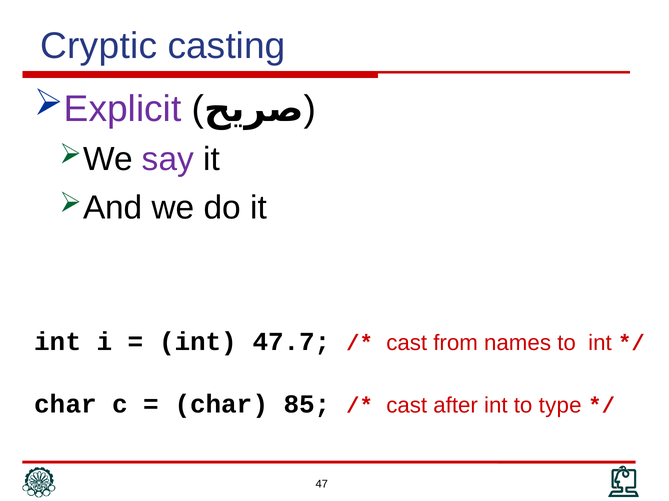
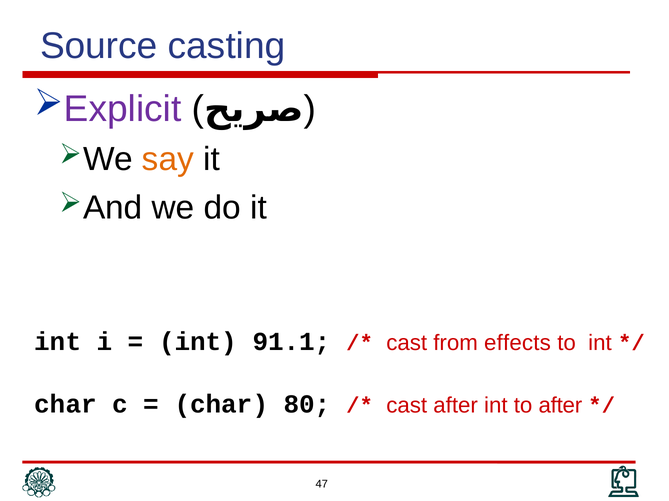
Cryptic: Cryptic -> Source (99, 46)
say colour: purple -> orange (168, 160)
47.7: 47.7 -> 91.1 (292, 342)
names: names -> effects (517, 344)
85: 85 -> 80 (307, 405)
to type: type -> after (560, 406)
